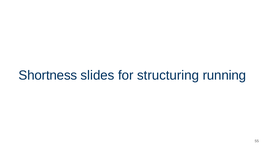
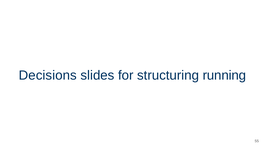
Shortness: Shortness -> Decisions (48, 75)
